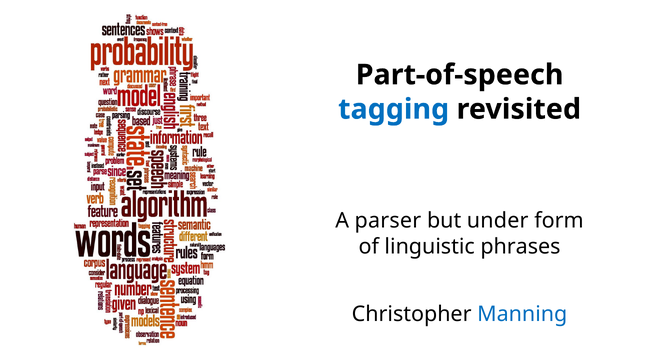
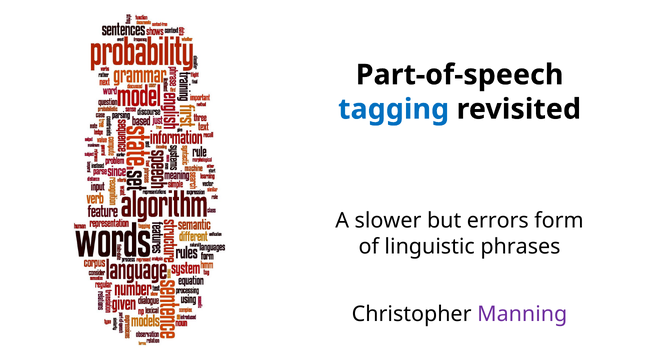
parser: parser -> slower (388, 221)
under: under -> errors (498, 221)
Manning colour: blue -> purple (522, 314)
